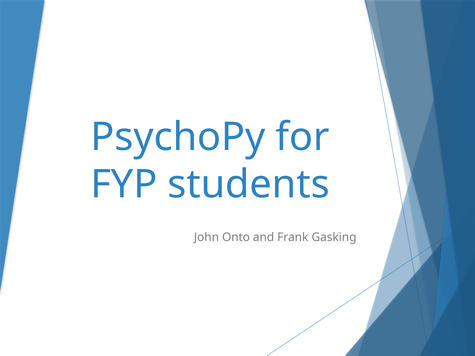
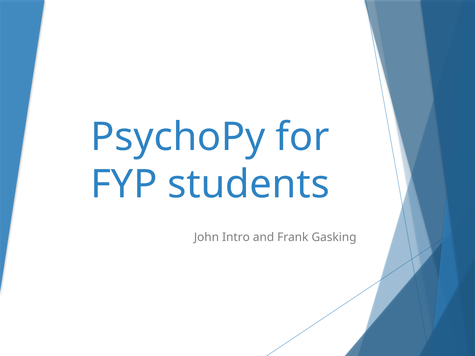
Onto: Onto -> Intro (236, 237)
